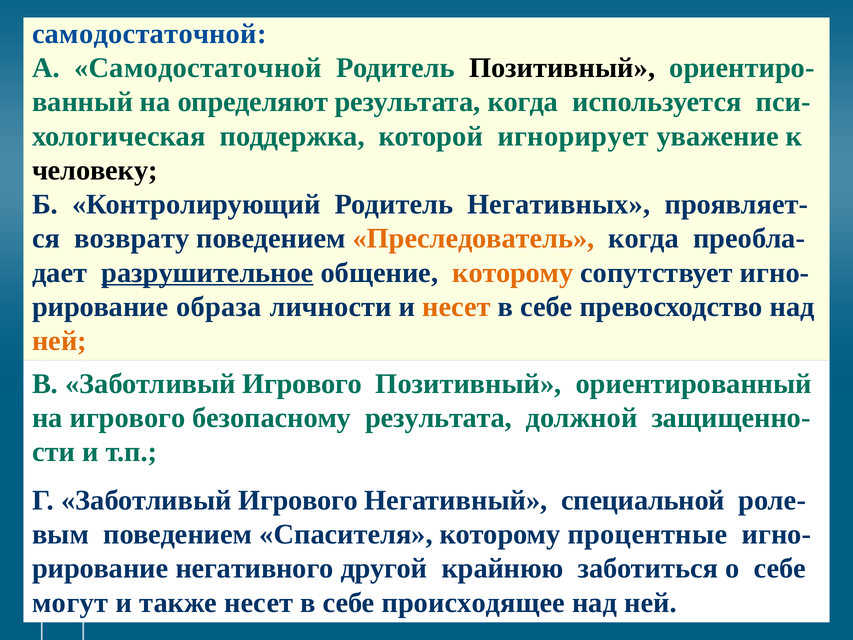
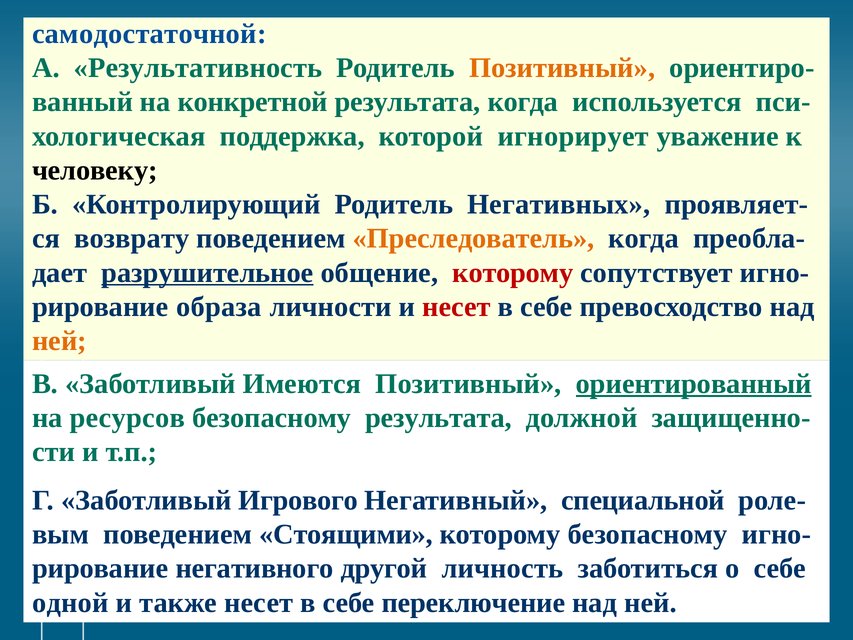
А Самодостаточной: Самодостаточной -> Результативность (198, 68)
Позитивный colour: black -> orange (562, 68)
определяют: определяют -> конкретной (253, 102)
которому colour: orange -> red (513, 273)
несет colour: orange -> red (456, 307)
В Заботливый Игрового: Игрового -> Имеются (302, 384)
ориентированный underline: none -> present (694, 384)
на игрового: игрового -> ресурсов (127, 418)
Спасителя: Спасителя -> Стоящими (346, 534)
которому процентные: процентные -> безопасному (648, 534)
крайнюю: крайнюю -> личность (502, 568)
могут: могут -> одной (70, 602)
происходящее: происходящее -> переключение (473, 602)
